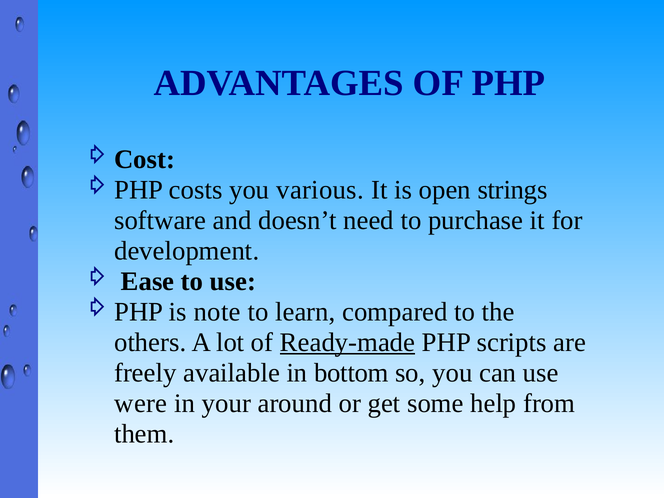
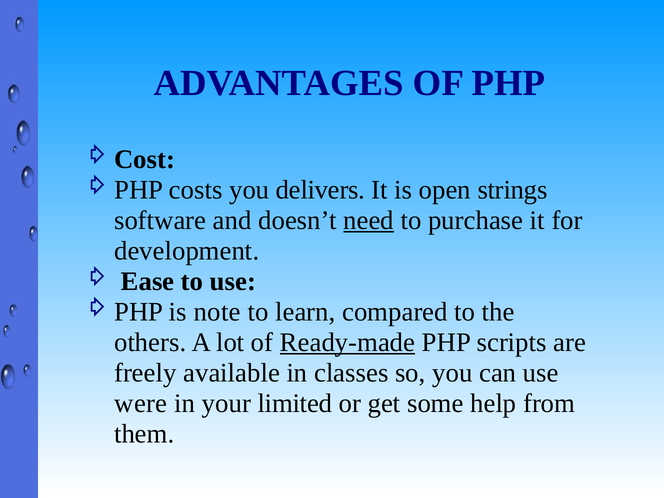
various: various -> delivers (320, 190)
need underline: none -> present (369, 220)
bottom: bottom -> classes (351, 373)
around: around -> limited (295, 403)
